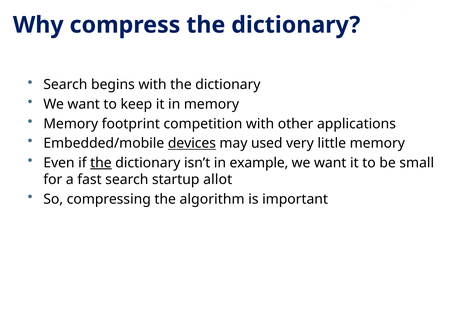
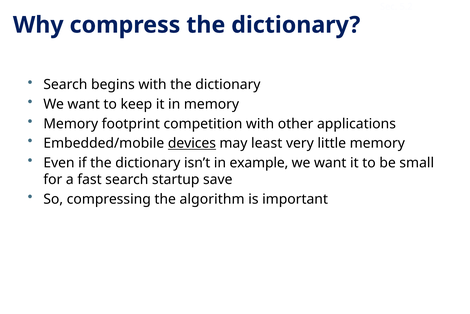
used: used -> least (267, 143)
the underline: present -> none (101, 162)
allot: allot -> save (218, 179)
